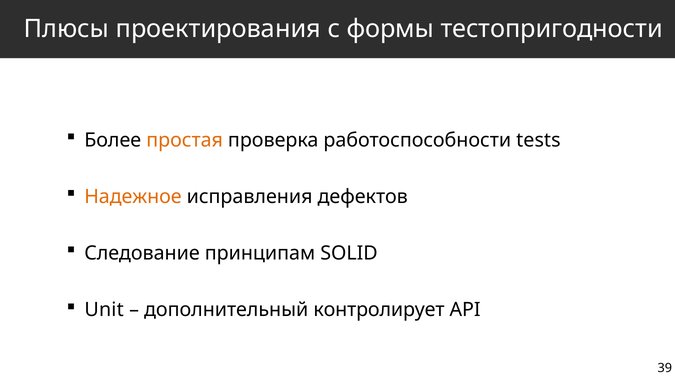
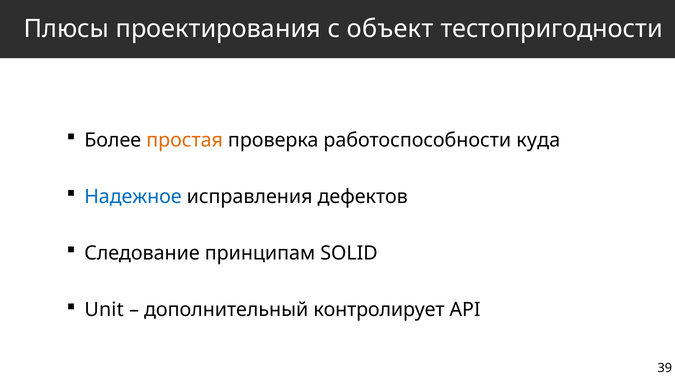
формы: формы -> объект (390, 29)
tests: tests -> куда (538, 140)
Надежное colour: orange -> blue (133, 197)
